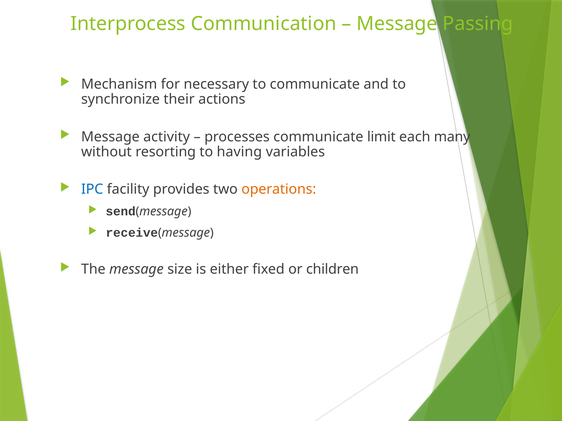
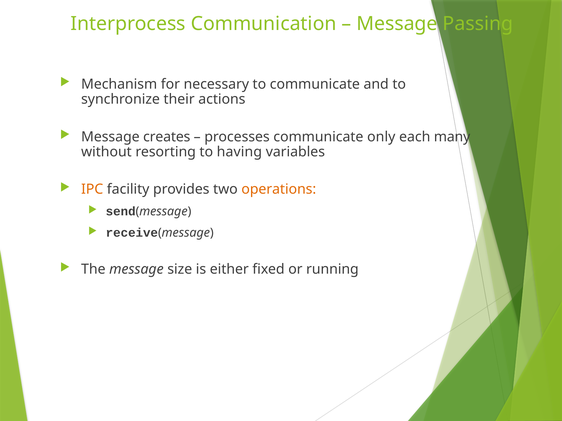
activity: activity -> creates (167, 137)
limit: limit -> only (381, 137)
IPC colour: blue -> orange (92, 190)
children: children -> running (332, 270)
